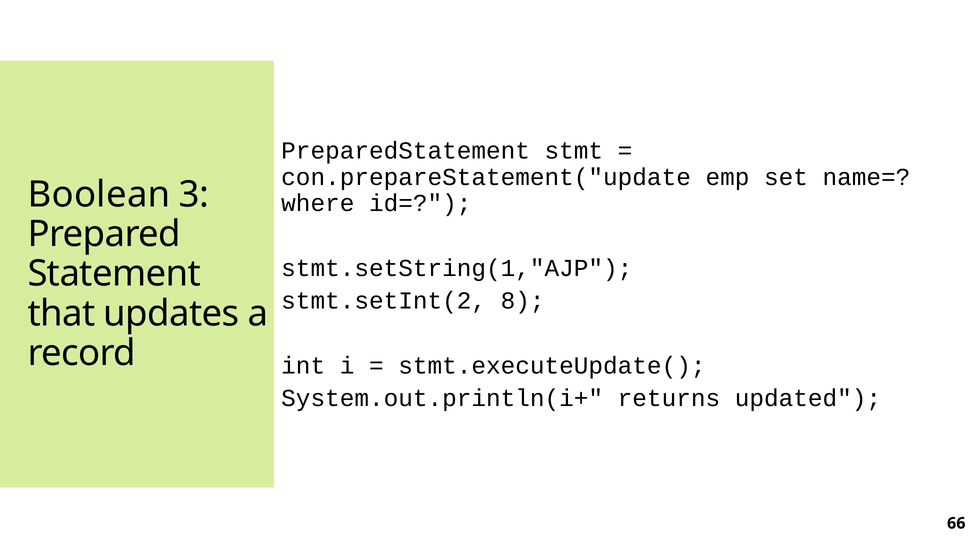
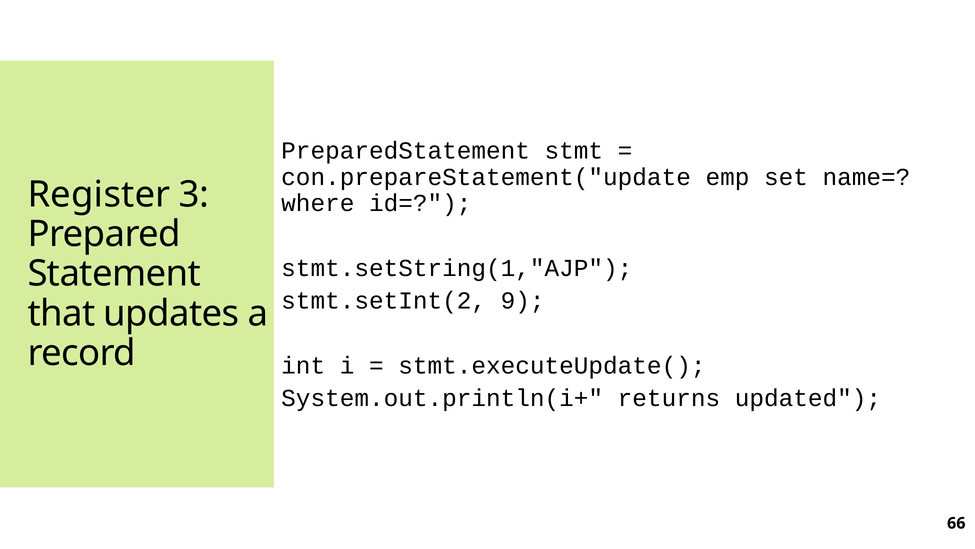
Boolean: Boolean -> Register (99, 195)
8: 8 -> 9 (523, 300)
